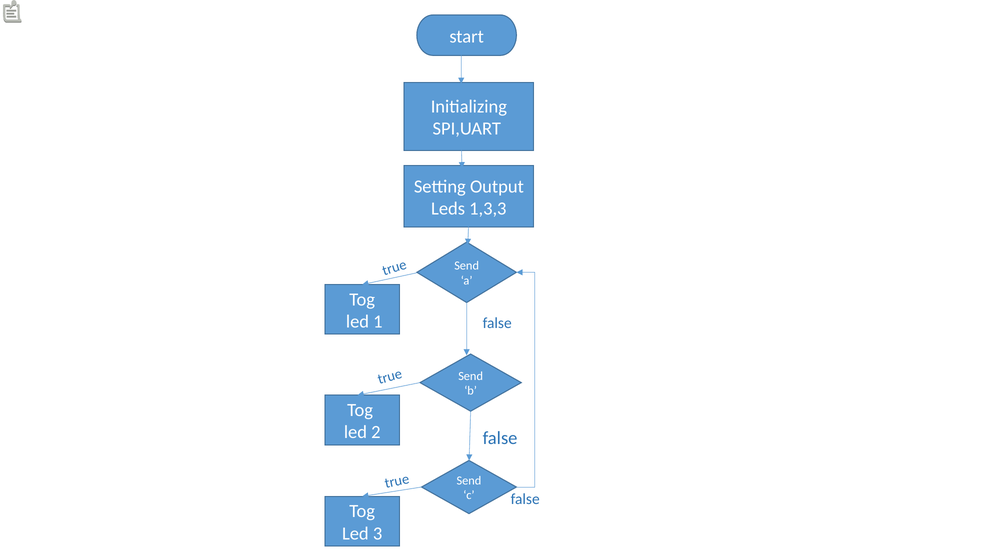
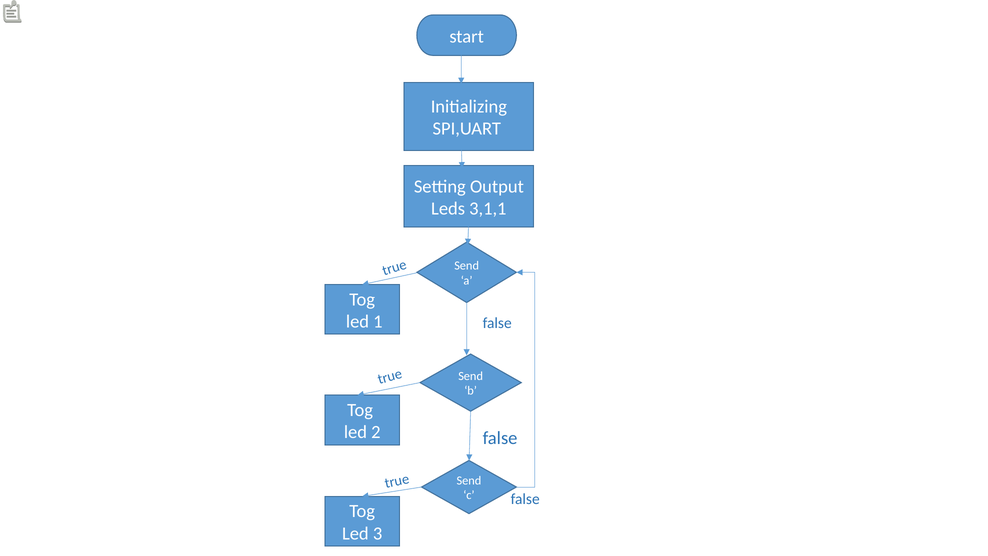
1,3,3: 1,3,3 -> 3,1,1 (488, 209)
